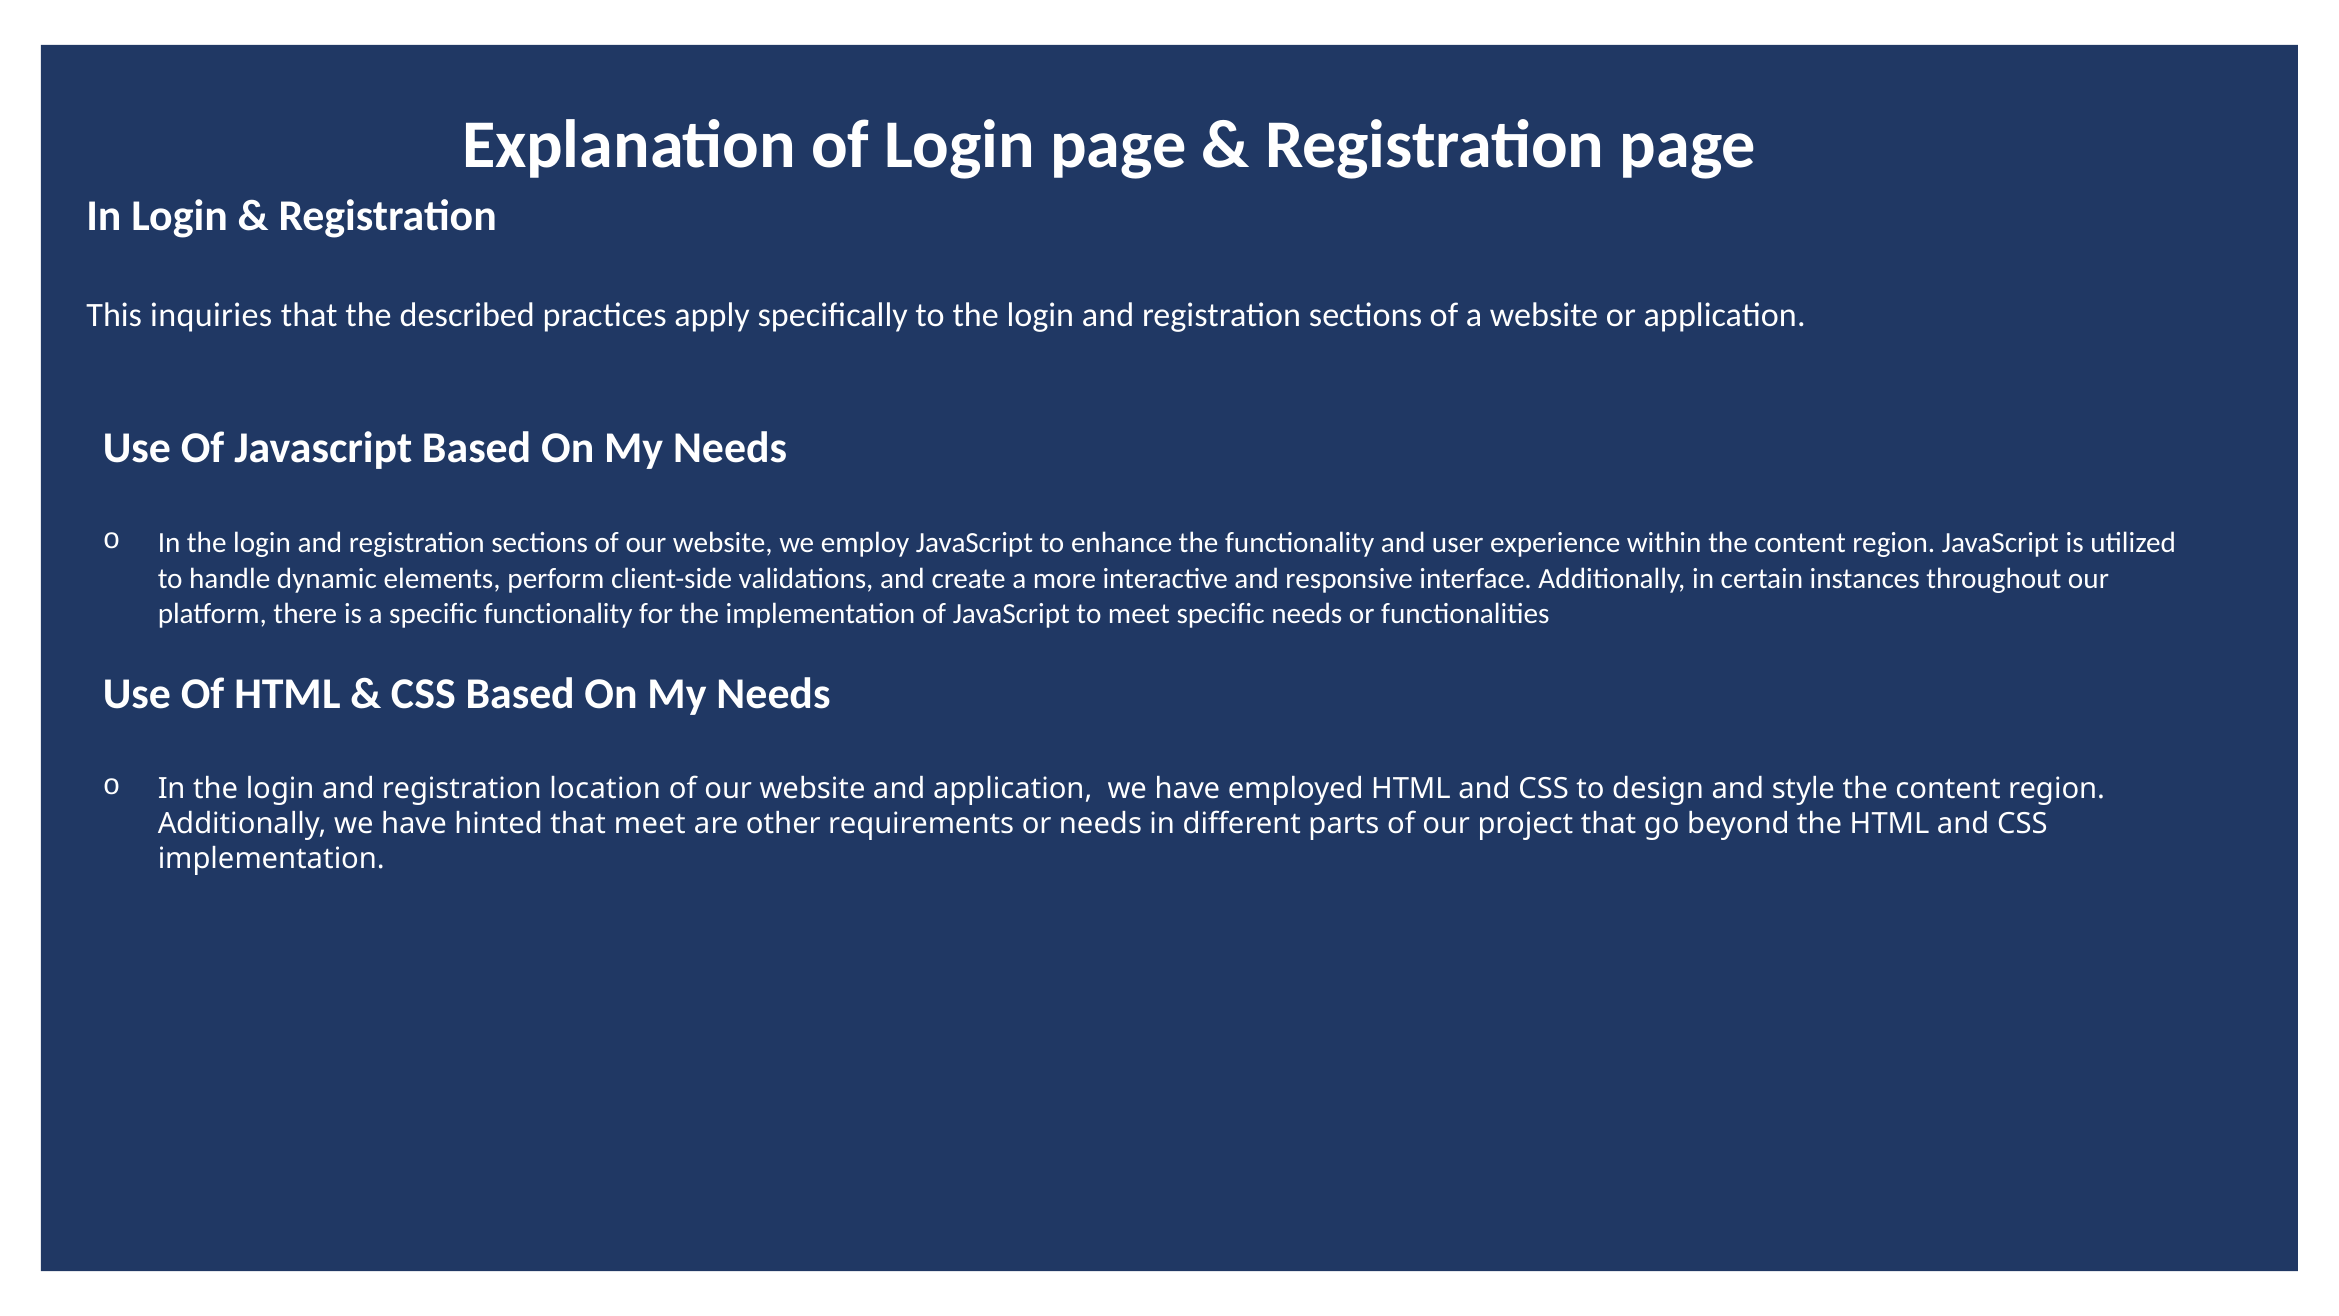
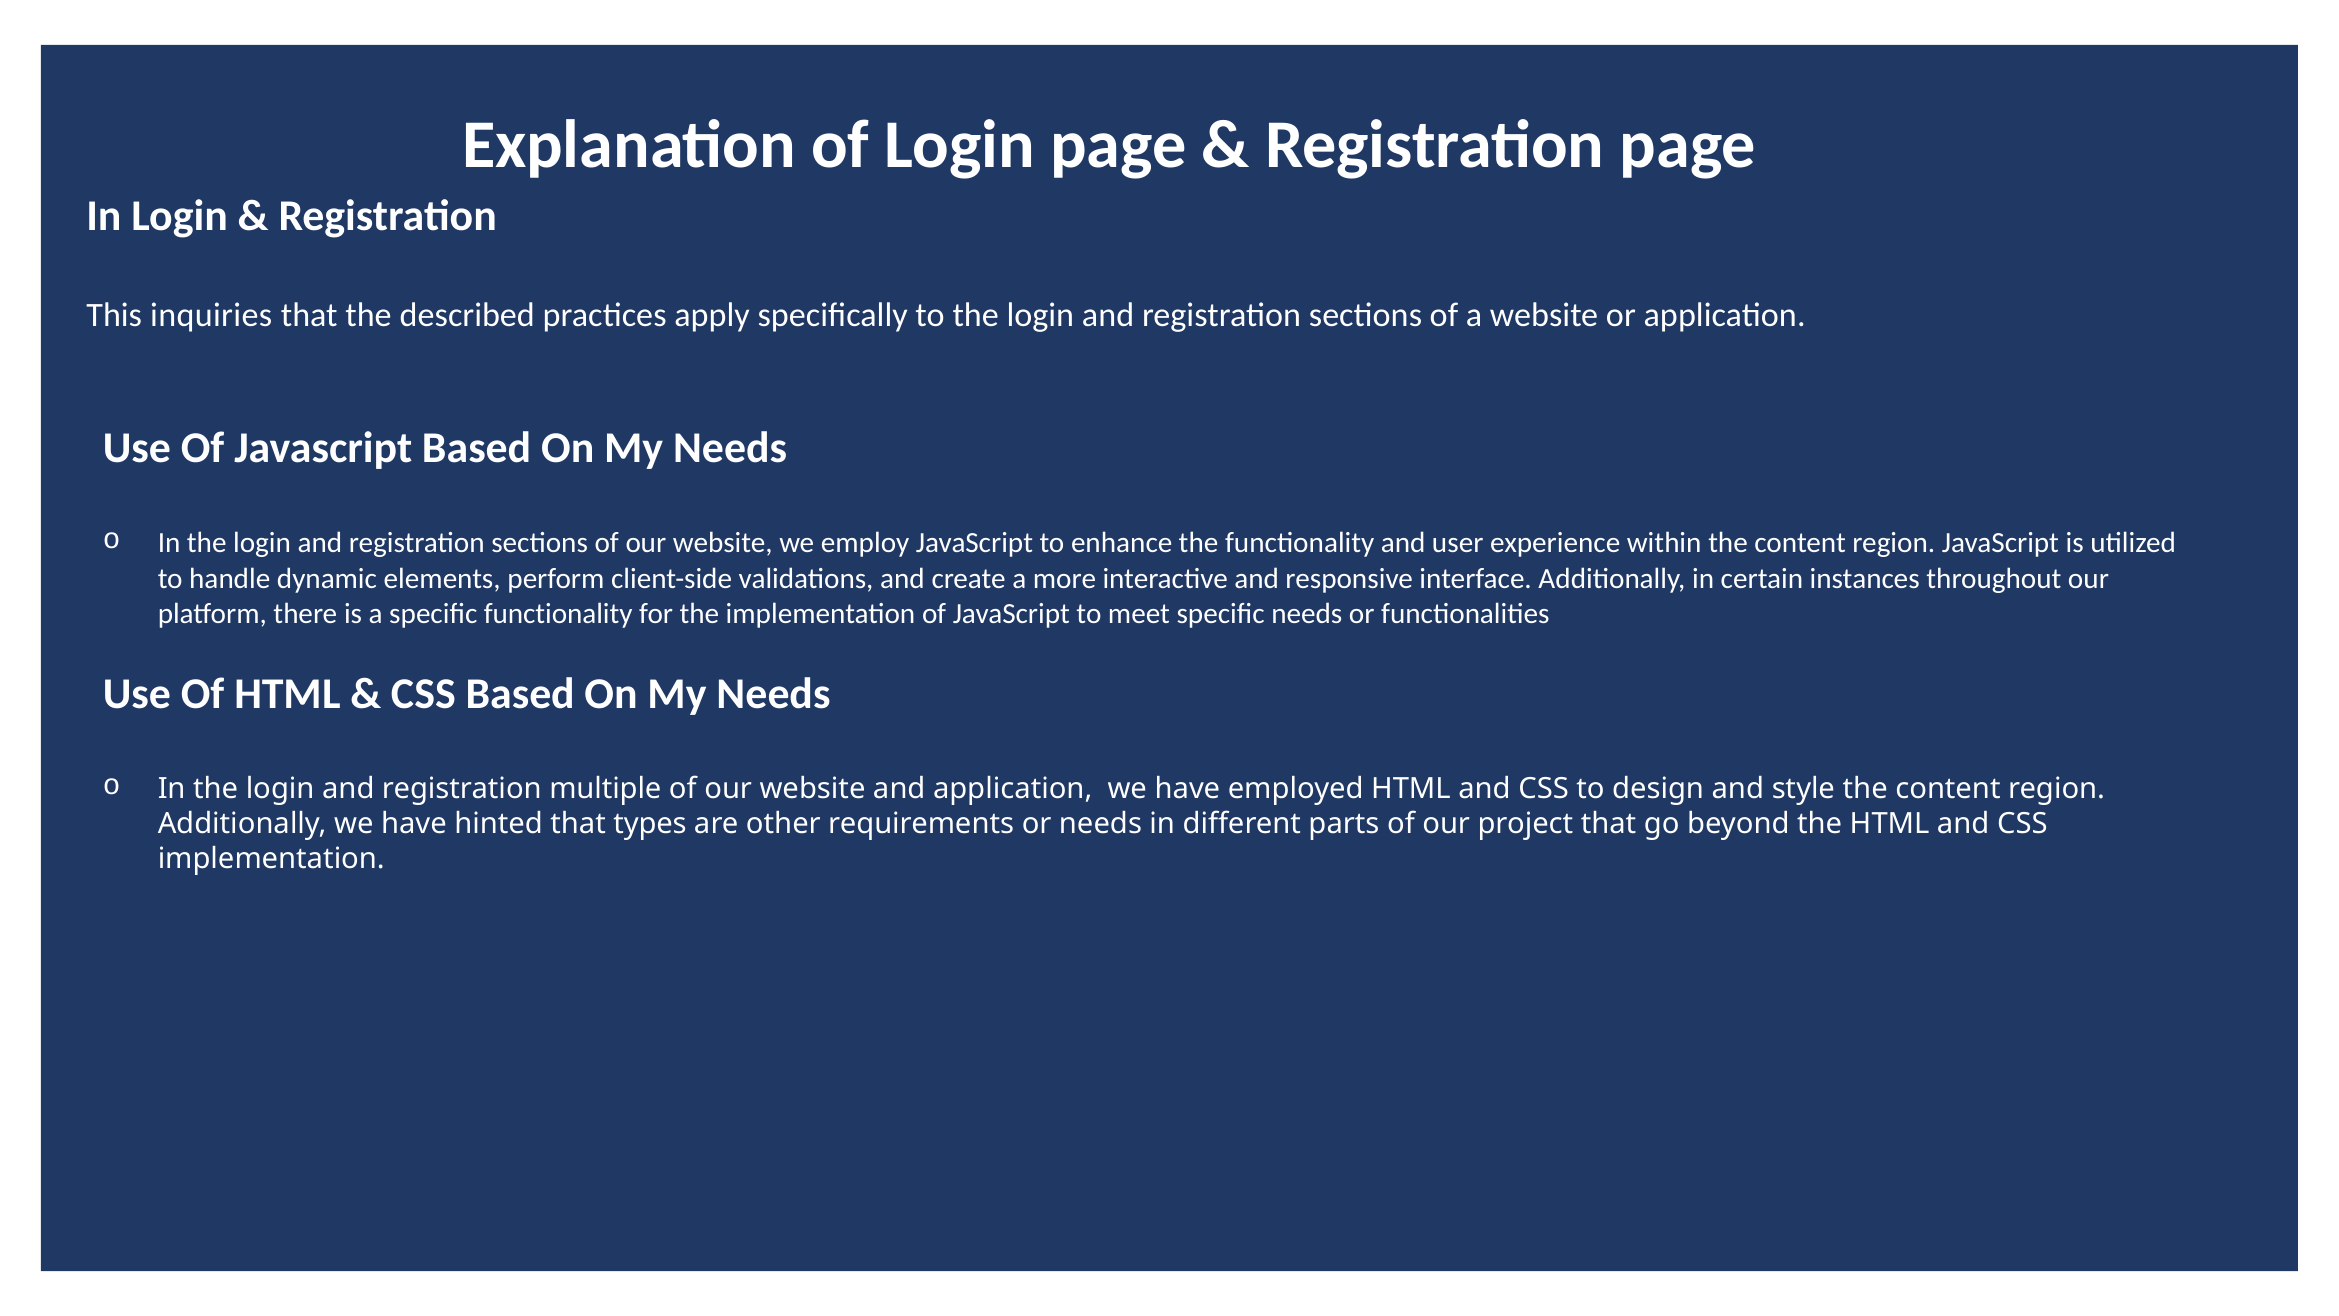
location: location -> multiple (605, 789)
that meet: meet -> types (650, 824)
